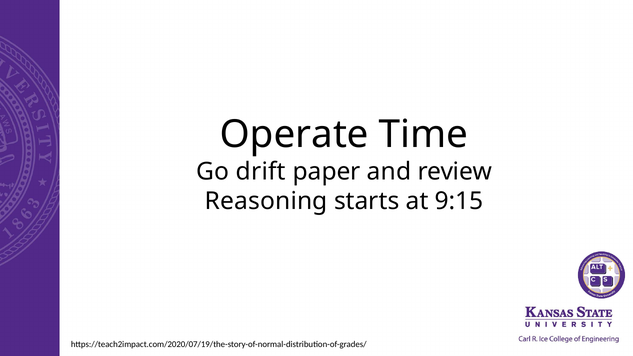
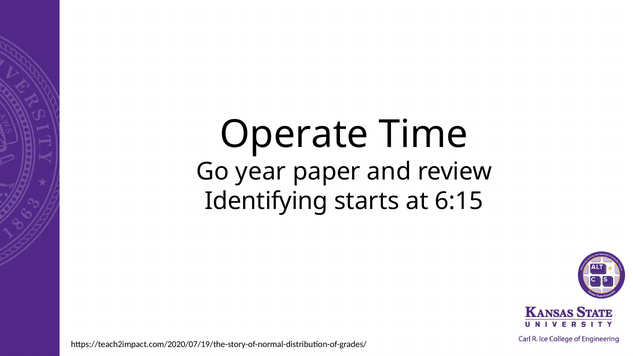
drift: drift -> year (261, 172)
Reasoning: Reasoning -> Identifying (266, 201)
9:15: 9:15 -> 6:15 (459, 201)
